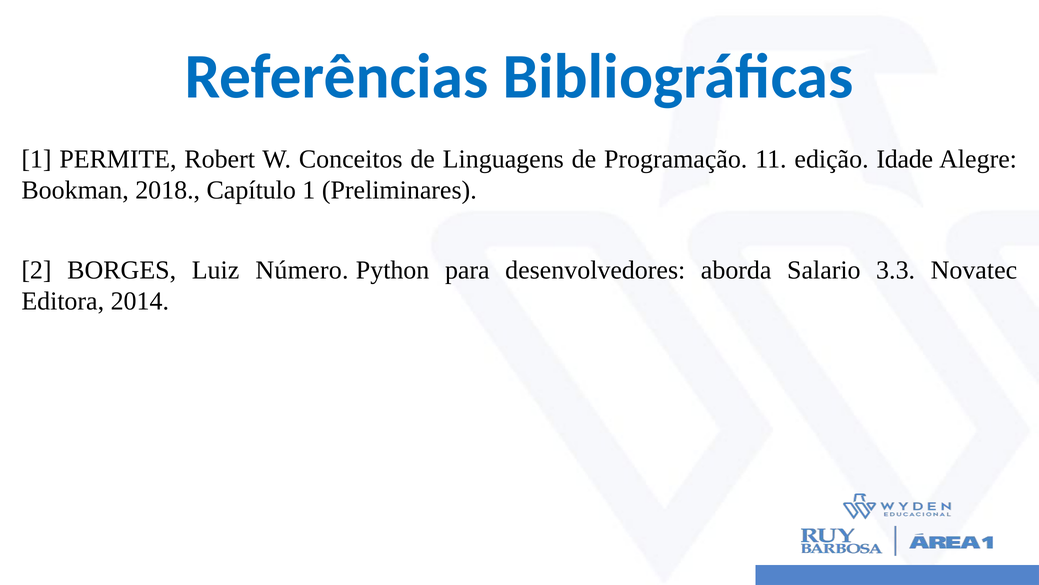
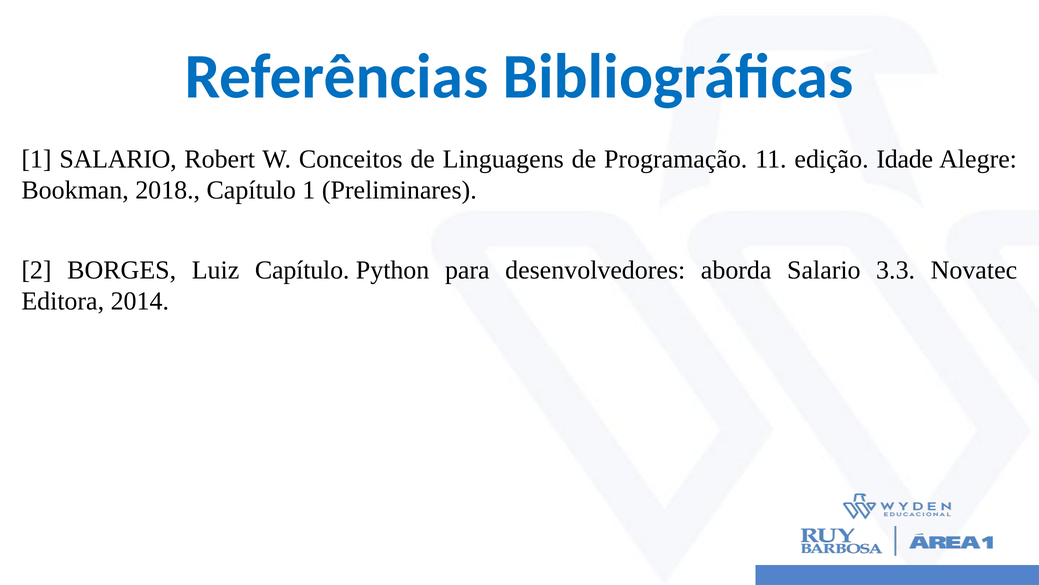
1 PERMITE: PERMITE -> SALARIO (118, 159)
Luiz Número: Número -> Capítulo (302, 270)
